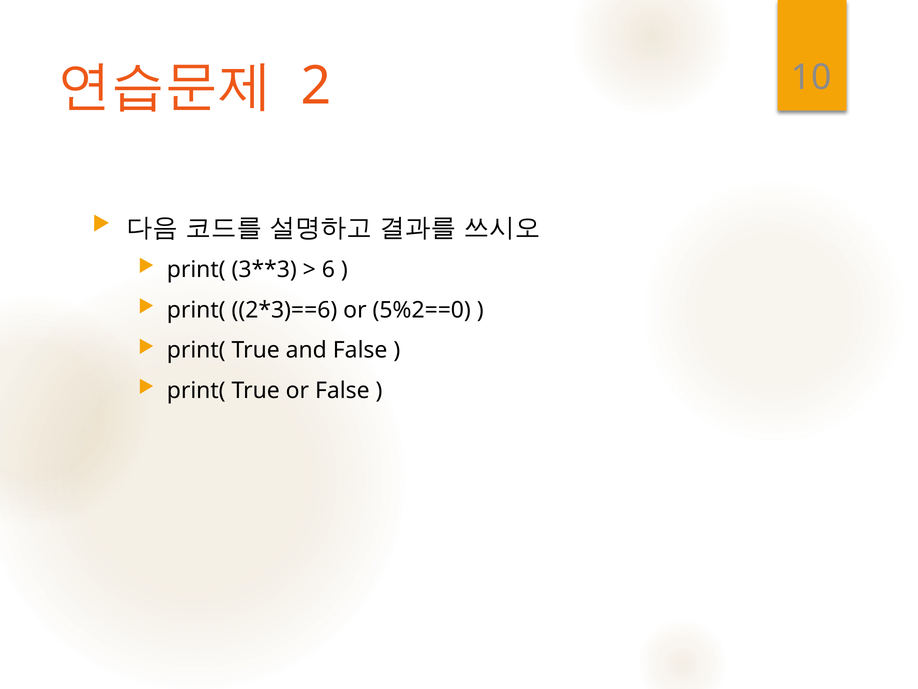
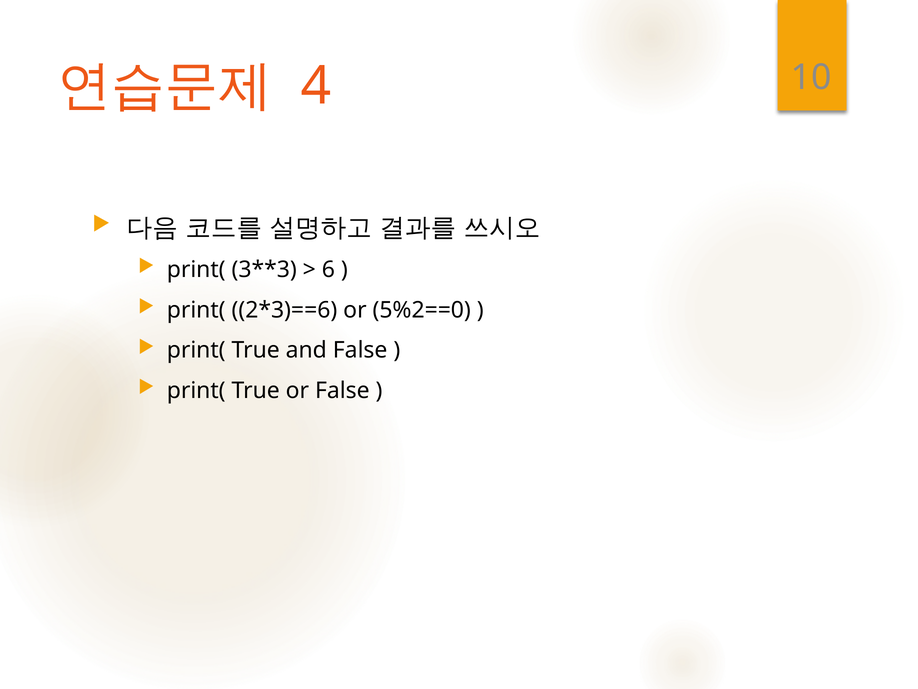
2: 2 -> 4 (316, 86)
